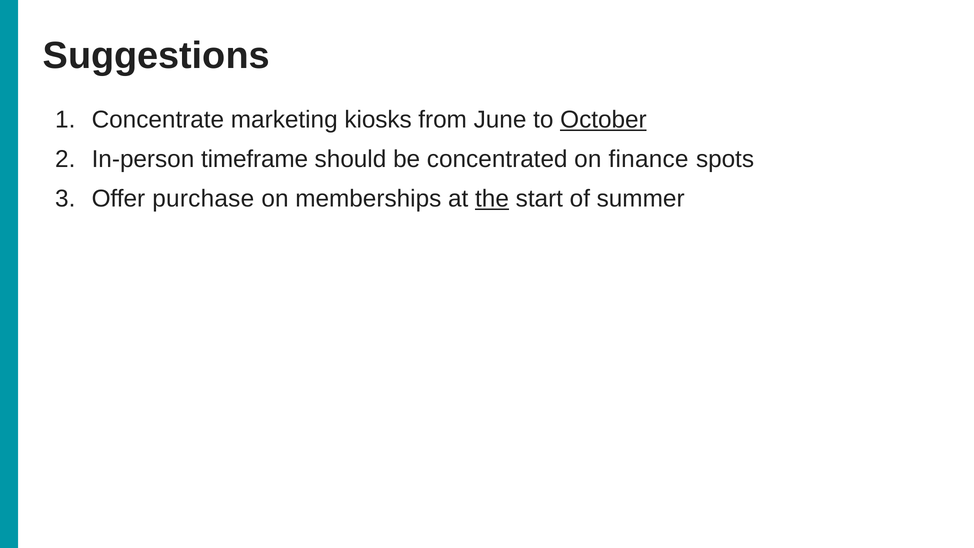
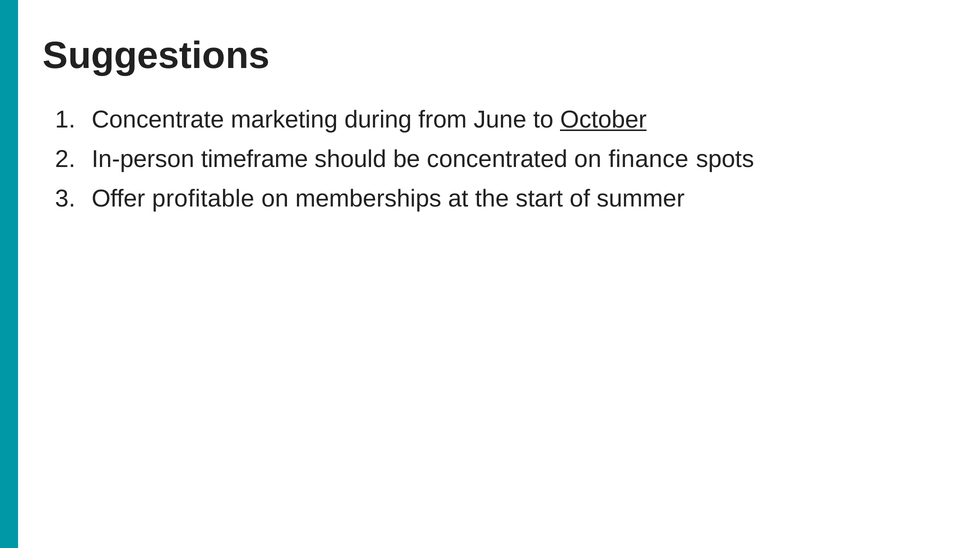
kiosks: kiosks -> during (378, 120)
purchase: purchase -> profitable (203, 199)
the underline: present -> none (492, 199)
